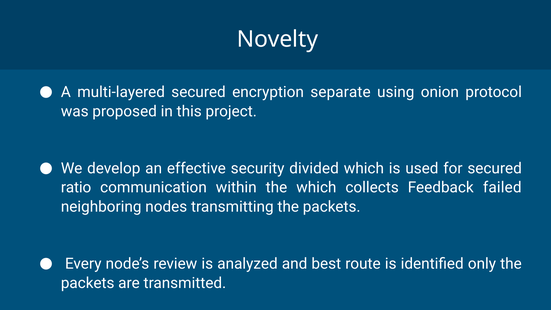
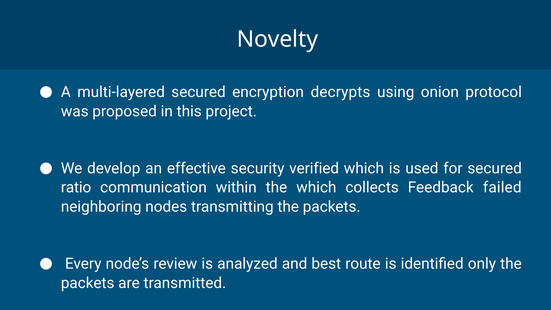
separate: separate -> decrypts (340, 92)
divided: divided -> verified (314, 168)
